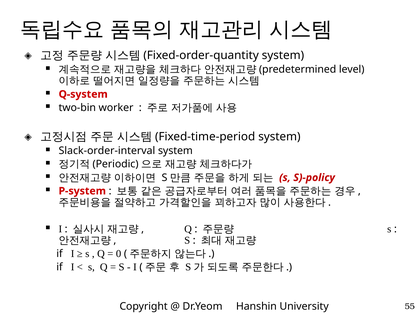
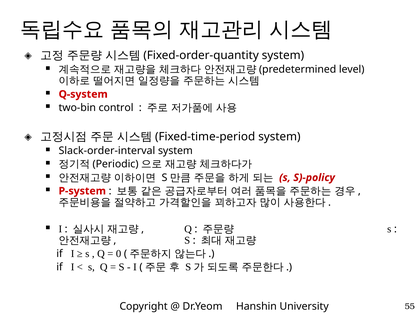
worker: worker -> control (116, 108)
